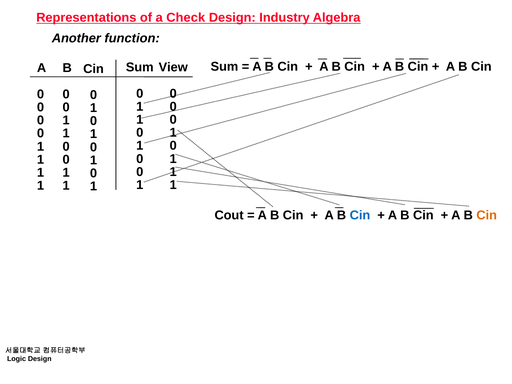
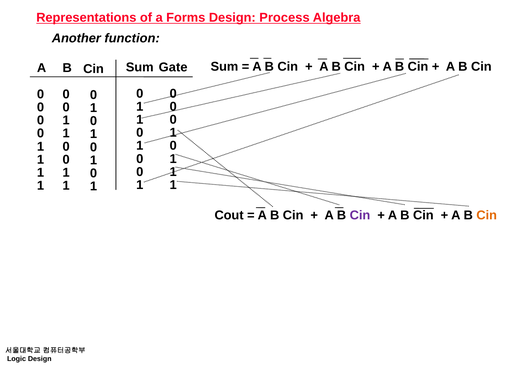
Check: Check -> Forms (186, 18)
Industry: Industry -> Process (284, 18)
View: View -> Gate (173, 67)
Cin colour: blue -> purple (360, 215)
